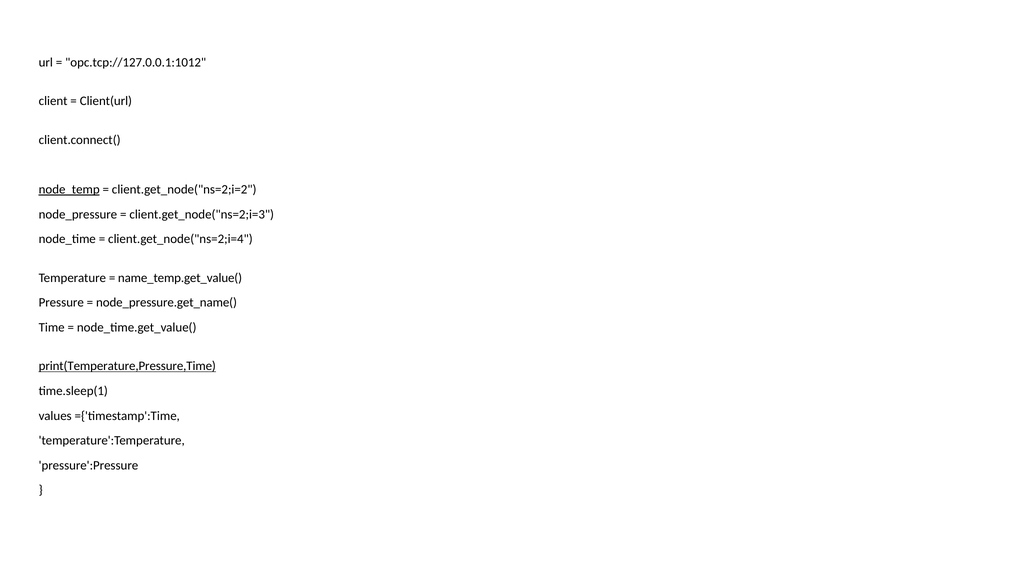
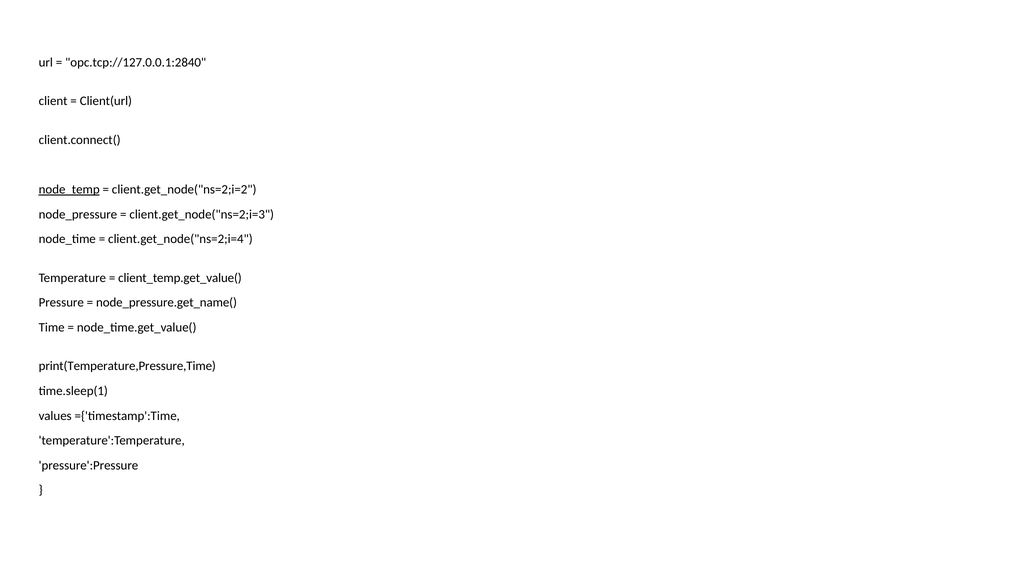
opc.tcp://127.0.0.1:1012: opc.tcp://127.0.0.1:1012 -> opc.tcp://127.0.0.1:2840 (136, 62)
name_temp.get_value(: name_temp.get_value( -> client_temp.get_value( (180, 278)
print(Temperature,Pressure,Time underline: present -> none (127, 366)
